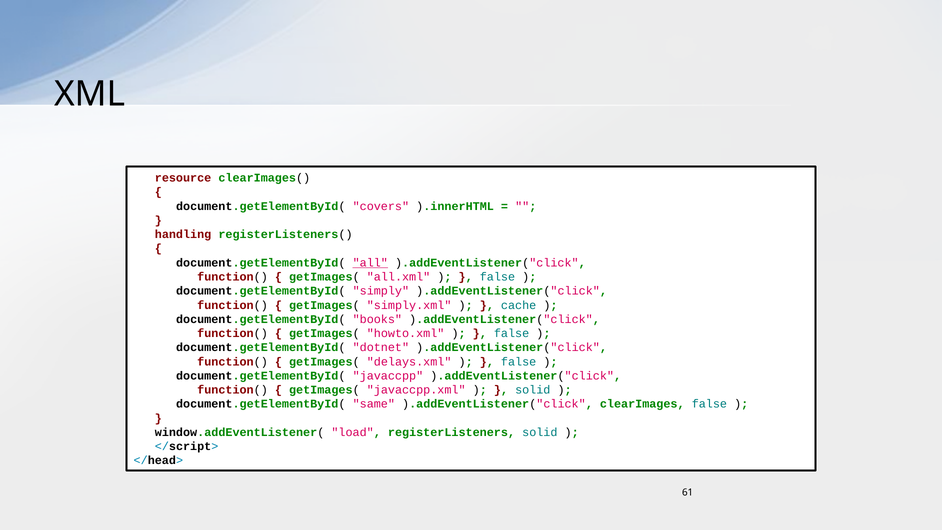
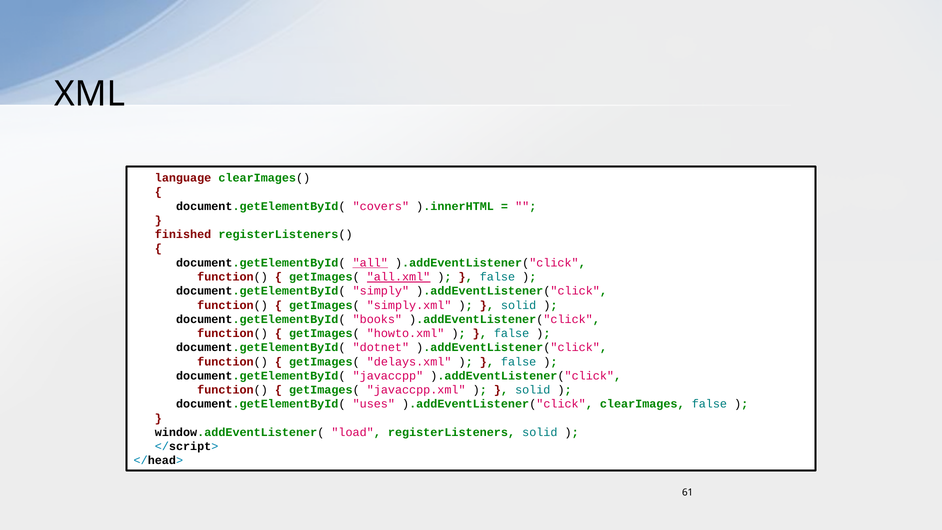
resource: resource -> language (183, 178)
handling: handling -> finished (183, 234)
all.xml underline: none -> present (399, 277)
cache: cache -> solid (519, 305)
same: same -> uses (374, 404)
